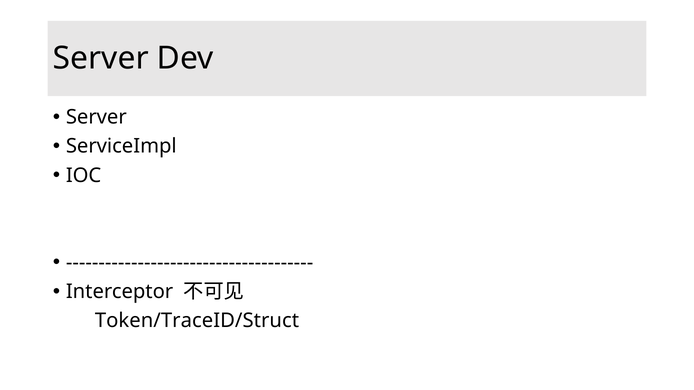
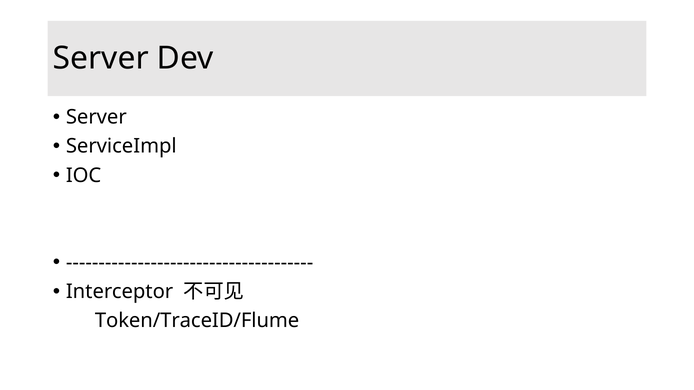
Token/TraceID/Struct: Token/TraceID/Struct -> Token/TraceID/Flume (197, 321)
